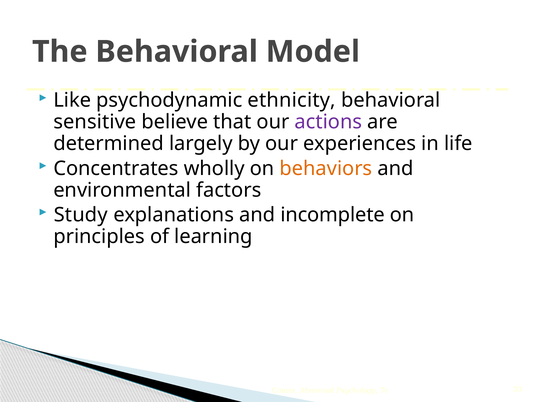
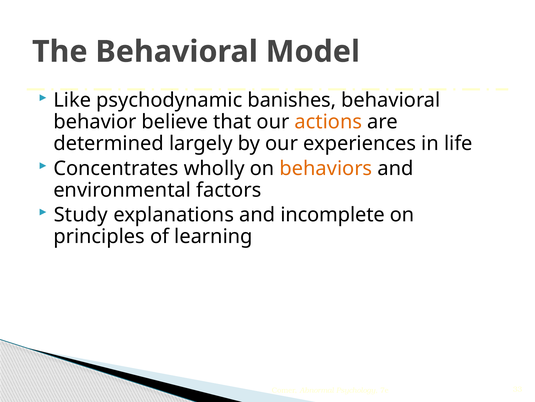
ethnicity: ethnicity -> banishes (292, 100)
sensitive: sensitive -> behavior (95, 122)
actions colour: purple -> orange (328, 122)
